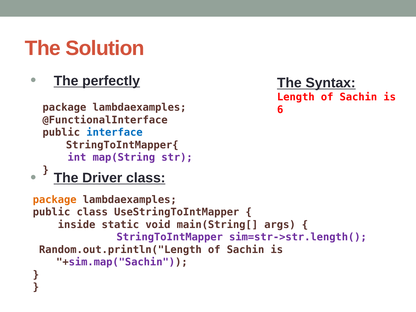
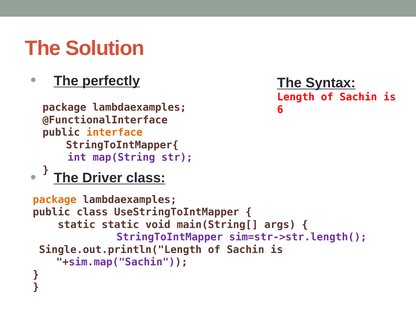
interface colour: blue -> orange (114, 133)
inside: inside -> static (77, 225)
Random.out.println("Length: Random.out.println("Length -> Single.out.println("Length (120, 250)
